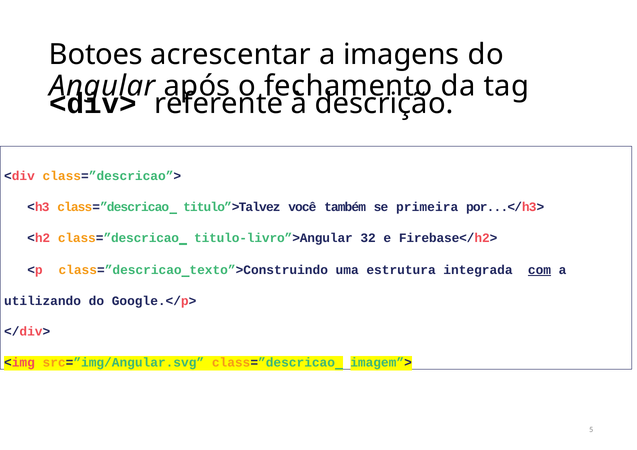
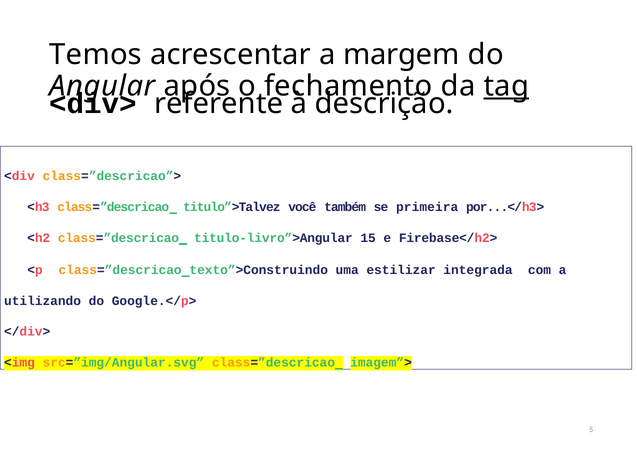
Botoes: Botoes -> Temos (96, 55)
imagens: imagens -> margem (401, 55)
tag underline: none -> present (506, 86)
32: 32 -> 15 (368, 238)
estrutura: estrutura -> estilizar (401, 270)
com underline: present -> none (540, 270)
